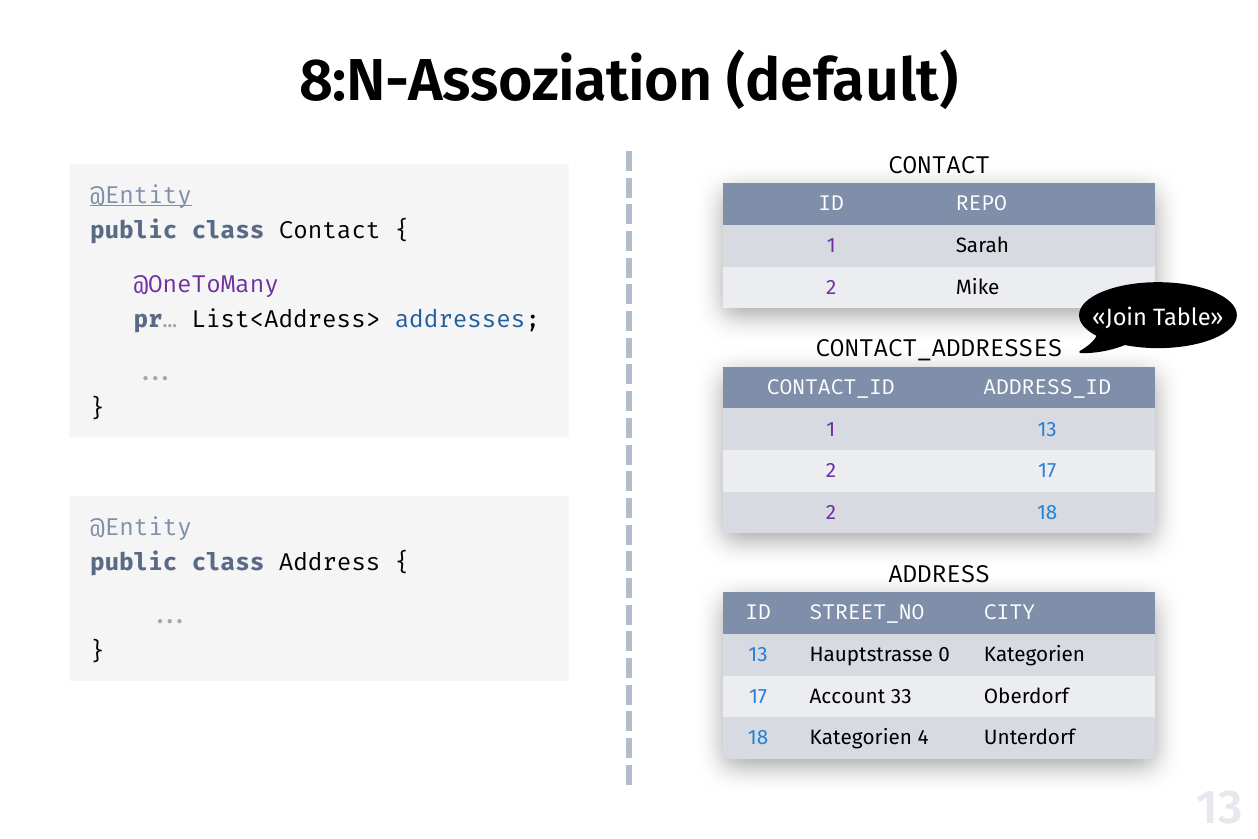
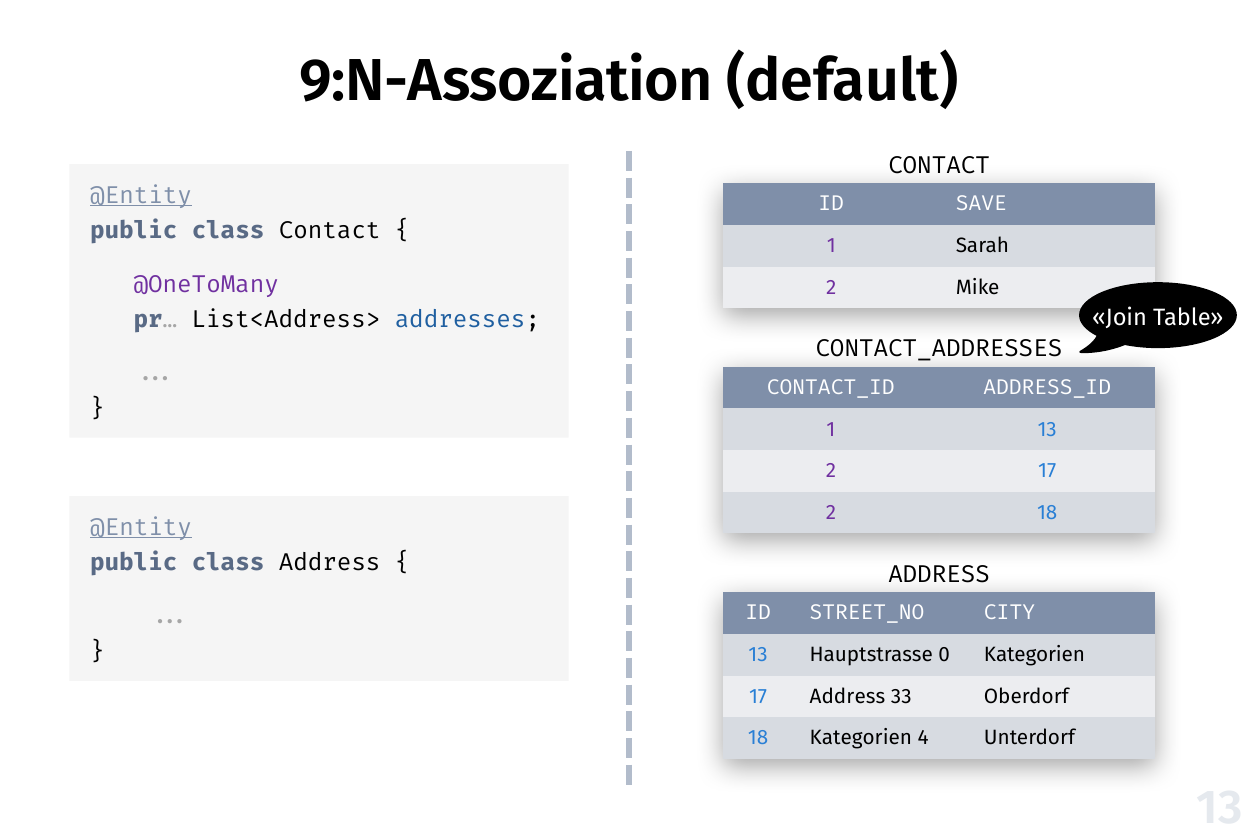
8:N-Assoziation: 8:N-Assoziation -> 9:N-Assoziation (506, 81)
REPO: REPO -> SAVE (981, 204)
@Entity underline: none -> present (141, 527)
17 Account: Account -> Address (847, 696)
